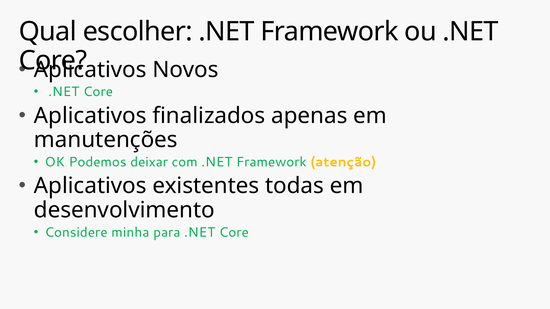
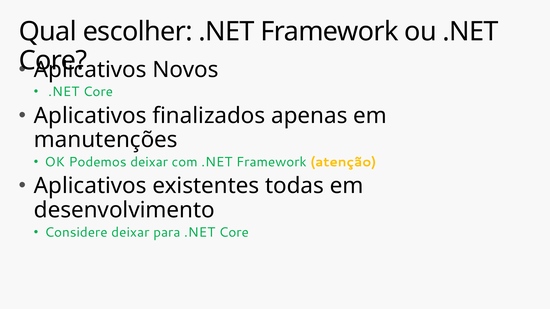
Considere minha: minha -> deixar (130, 232)
